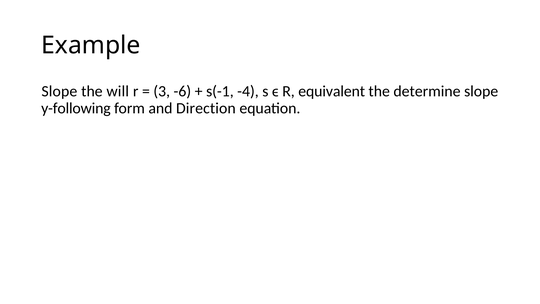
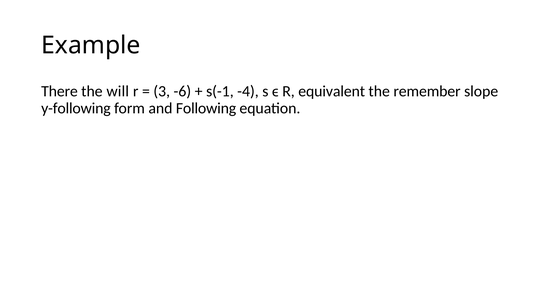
Slope: Slope -> There (59, 91)
determine: determine -> remember (427, 91)
Direction: Direction -> Following (206, 108)
